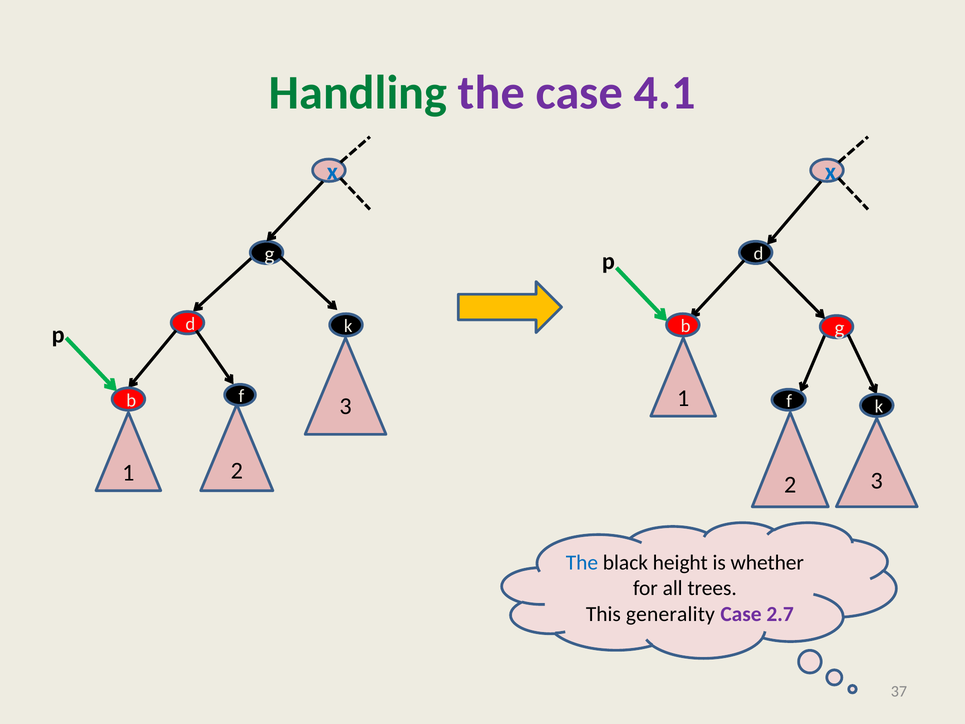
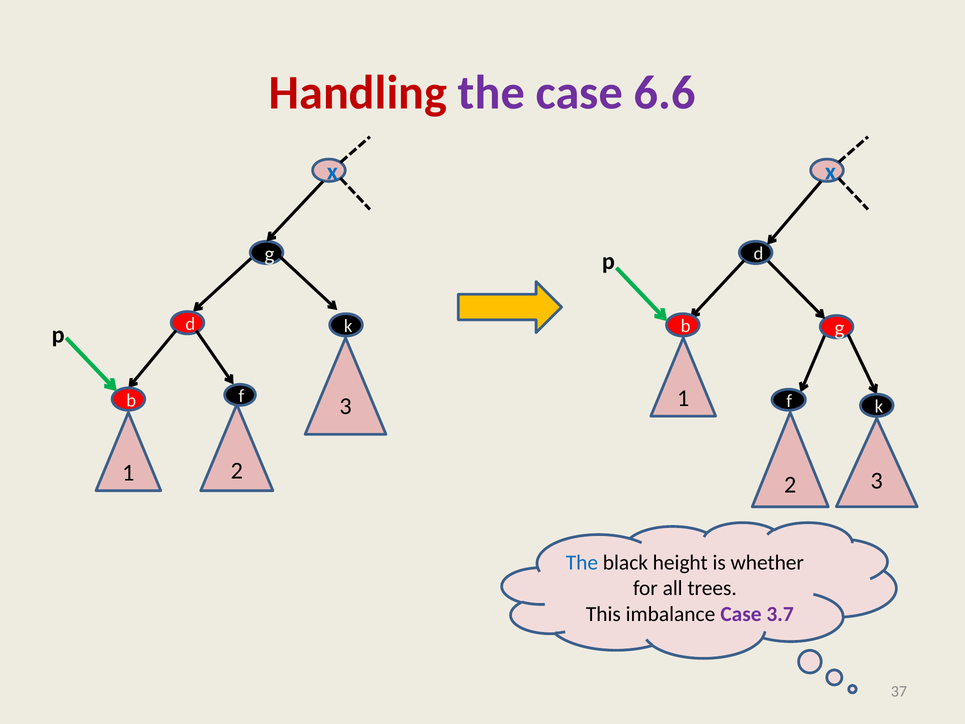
Handling colour: green -> red (358, 93)
4.1: 4.1 -> 6.6 (665, 93)
generality: generality -> imbalance (670, 614)
2.7: 2.7 -> 3.7 (780, 614)
